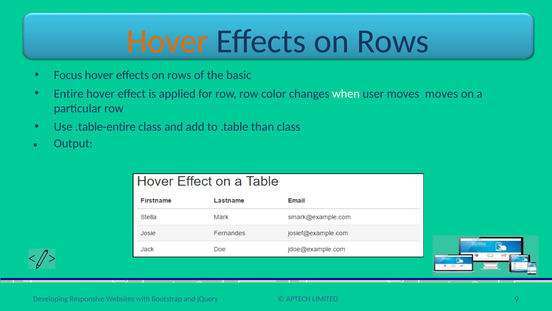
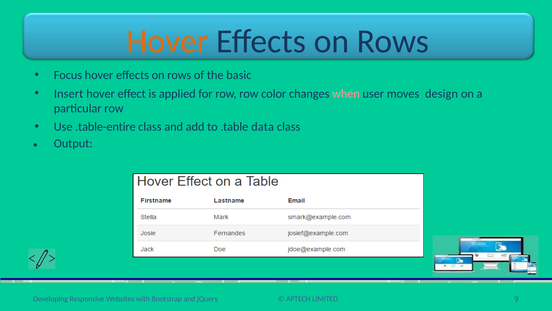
Entire: Entire -> Insert (69, 93)
when colour: white -> pink (346, 93)
moves moves: moves -> design (442, 93)
than: than -> data (263, 127)
